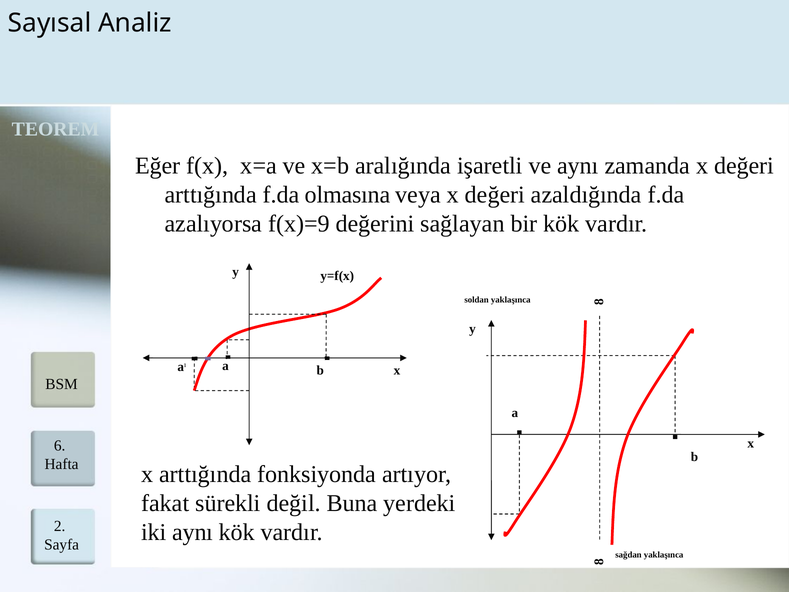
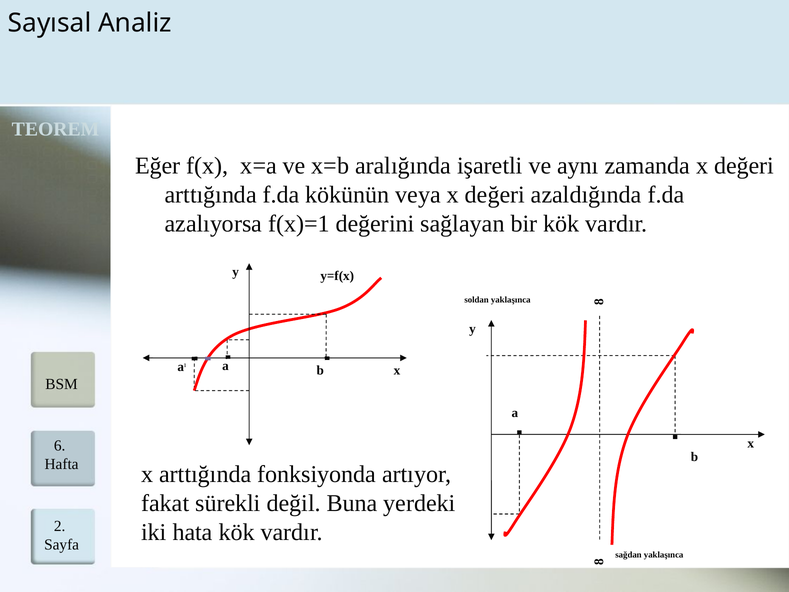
olmasına: olmasına -> kökünün (347, 195)
f(x)=9: f(x)=9 -> f(x)=1 (299, 223)
iki aynı: aynı -> hata (193, 532)
